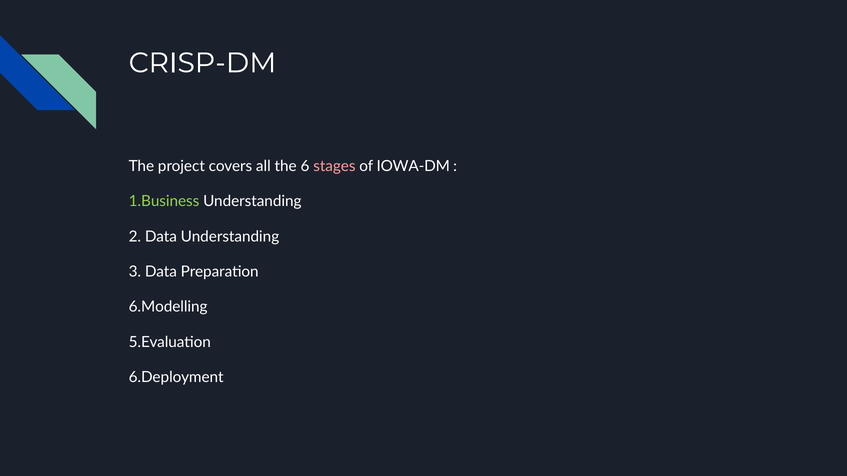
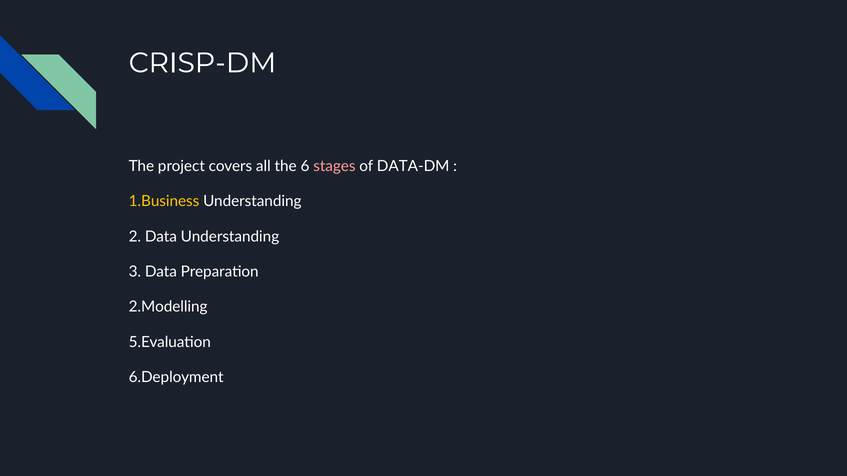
IOWA-DM: IOWA-DM -> DATA-DM (413, 166)
1.Business colour: light green -> yellow (164, 202)
6.Modelling: 6.Modelling -> 2.Modelling (168, 307)
